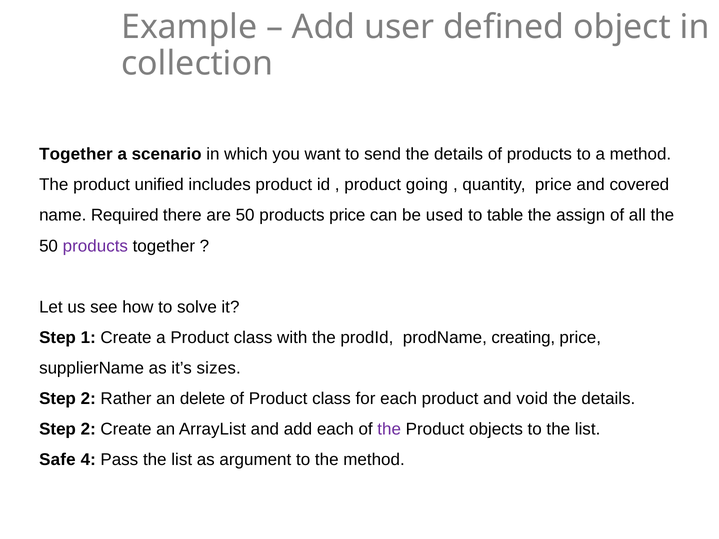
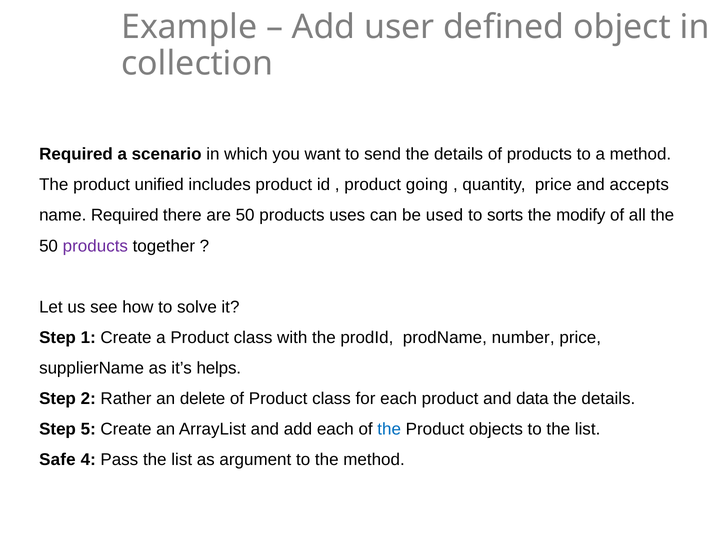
Together: Together -> Required (76, 154)
covered: covered -> accepts (639, 185)
products price: price -> uses (347, 215)
table: table -> sorts (505, 215)
assign: assign -> modify (581, 215)
creating: creating -> number (523, 338)
sizes: sizes -> helps (219, 368)
void: void -> data (532, 399)
2: 2 -> 5 (88, 429)
the colour: purple -> blue (389, 429)
